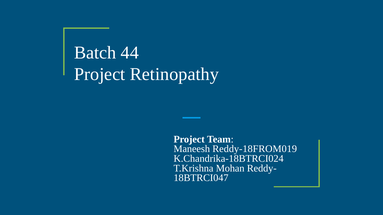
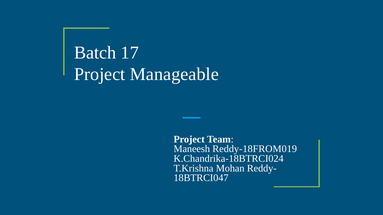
44: 44 -> 17 (130, 53)
Retinopathy: Retinopathy -> Manageable (174, 74)
